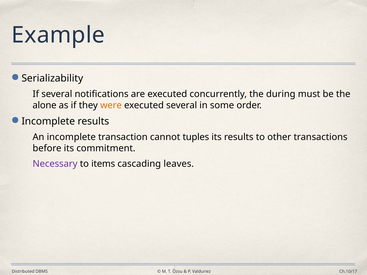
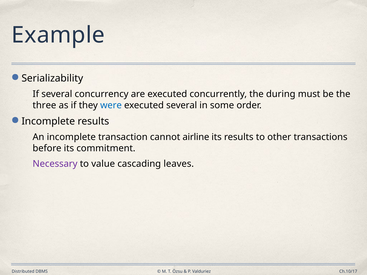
notifications: notifications -> concurrency (102, 94)
alone: alone -> three (44, 105)
were colour: orange -> blue (111, 105)
tuples: tuples -> airline (196, 137)
items: items -> value (103, 164)
